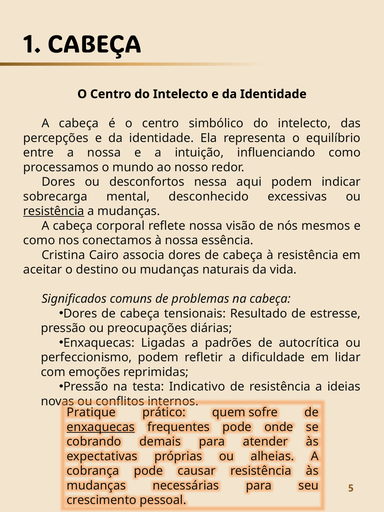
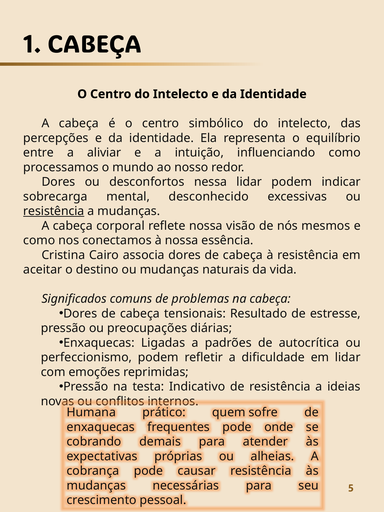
a nossa: nossa -> aliviar (104, 153)
nessa aqui: aqui -> lidar (249, 182)
Pratique: Pratique -> Humana (91, 412)
enxaquecas underline: present -> none (101, 427)
